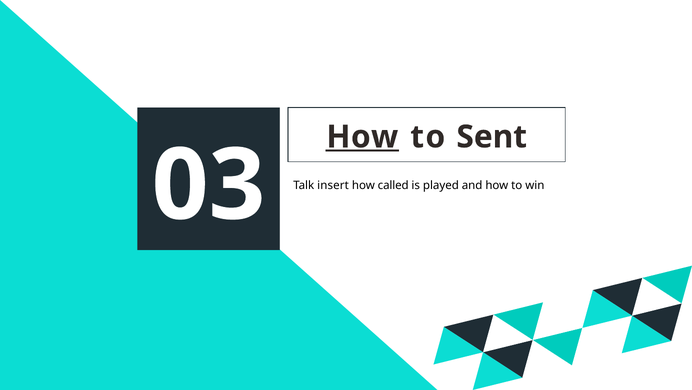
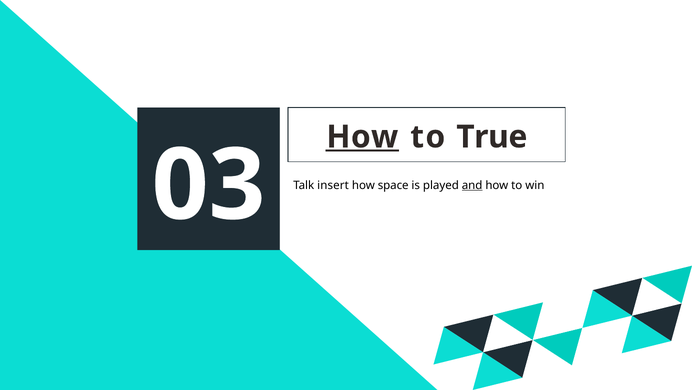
Sent: Sent -> True (492, 137)
called: called -> space (393, 185)
and underline: none -> present (472, 185)
